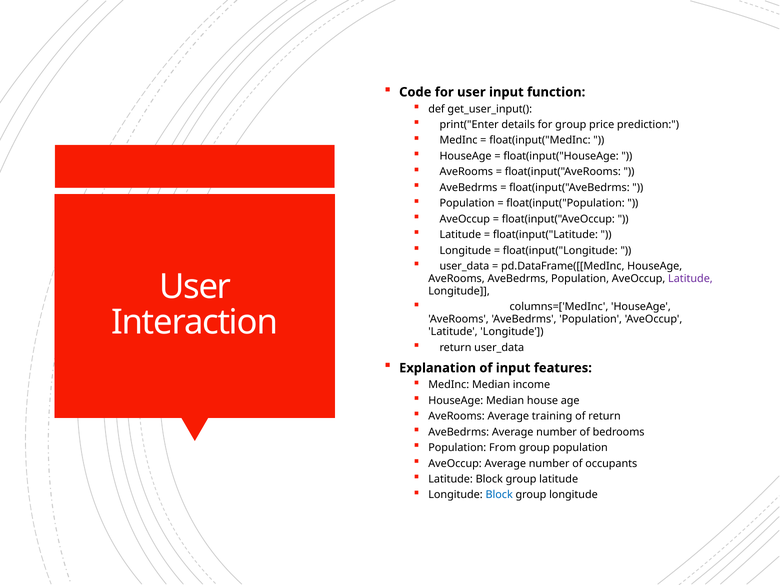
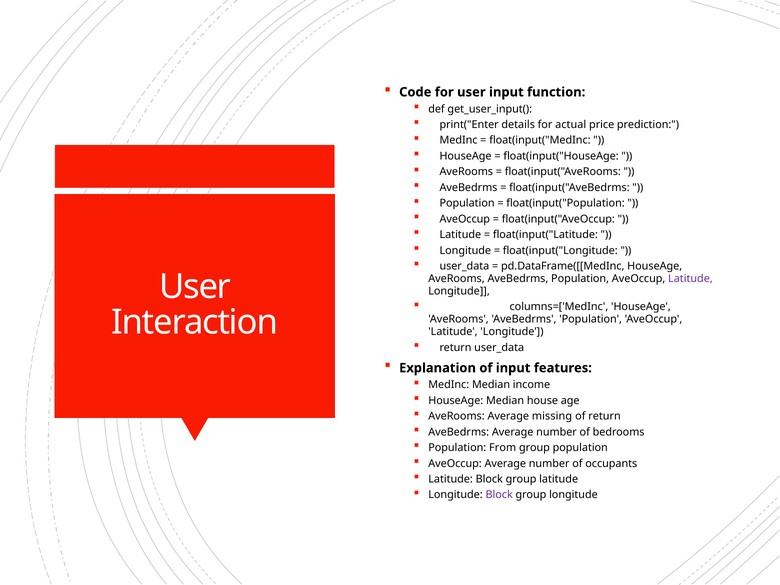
for group: group -> actual (571, 125)
training: training -> missing (552, 416)
Block colour: blue -> purple (499, 495)
